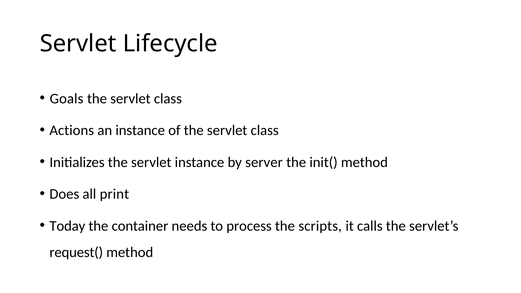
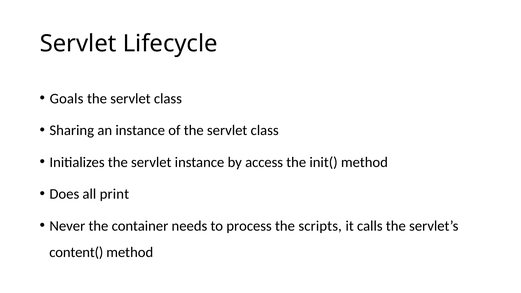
Actions: Actions -> Sharing (72, 130)
server: server -> access (264, 162)
Today: Today -> Never (67, 226)
request(: request( -> content( (76, 252)
